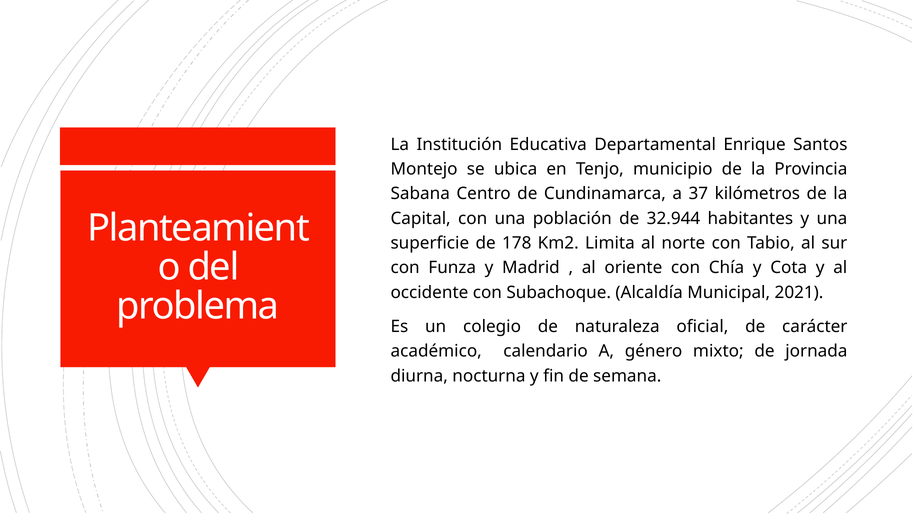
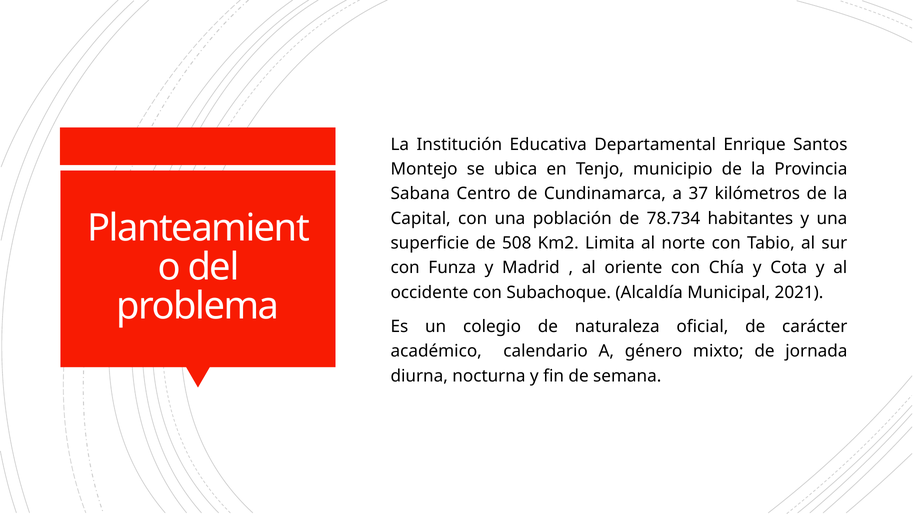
32.944: 32.944 -> 78.734 (673, 218)
178: 178 -> 508 (517, 243)
